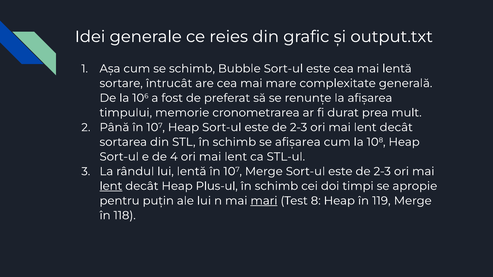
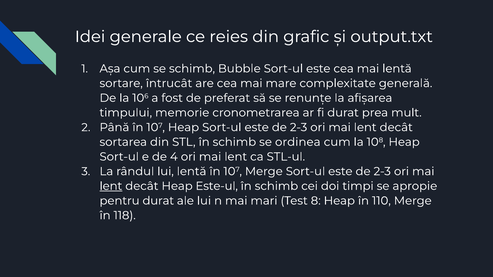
se afișarea: afișarea -> ordinea (298, 142)
Plus-ul: Plus-ul -> Este-ul (217, 186)
pentru puțin: puțin -> durat (158, 201)
mari underline: present -> none (264, 201)
119: 119 -> 110 (381, 201)
